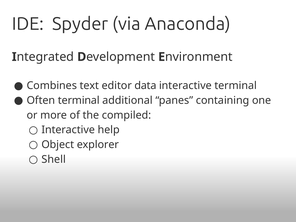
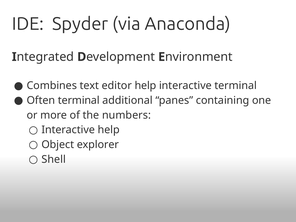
editor data: data -> help (145, 86)
compiled: compiled -> numbers (126, 115)
